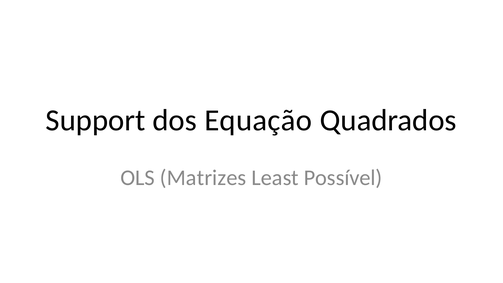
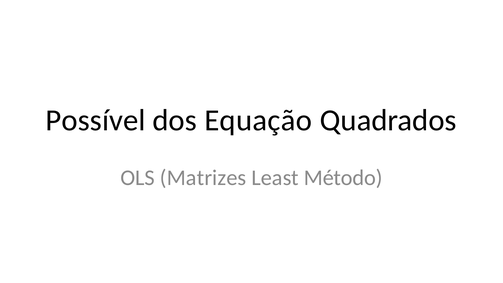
Support: Support -> Possível (96, 120)
Possível: Possível -> Método (343, 178)
